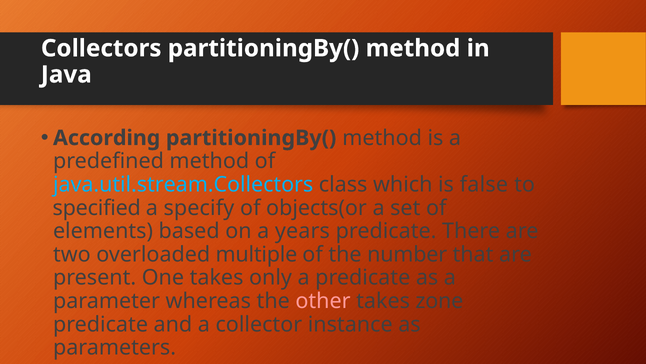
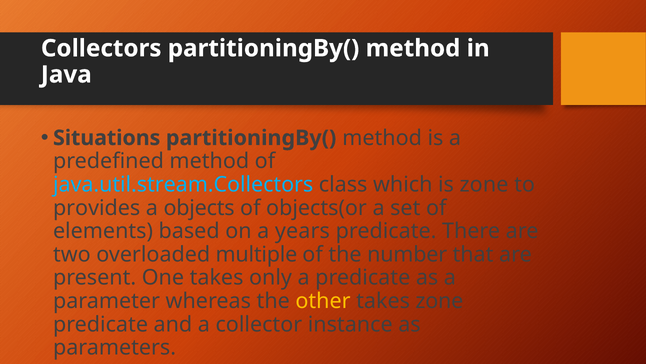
According: According -> Situations (107, 138)
is false: false -> zone (484, 184)
specified: specified -> provides (97, 208)
specify: specify -> objects (199, 208)
other colour: pink -> yellow (323, 301)
